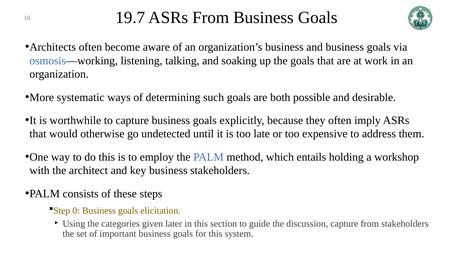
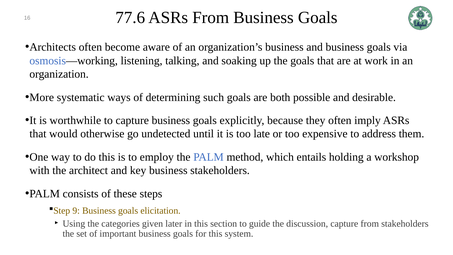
19.7: 19.7 -> 77.6 (130, 18)
0: 0 -> 9 (76, 211)
